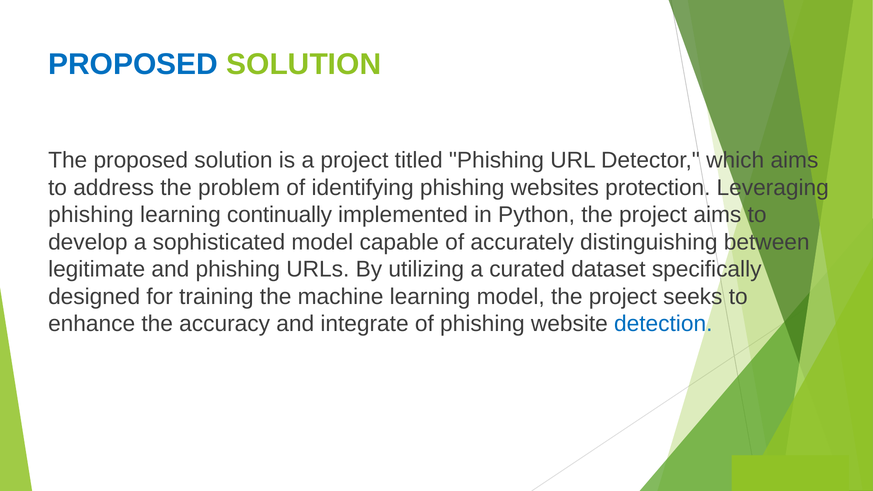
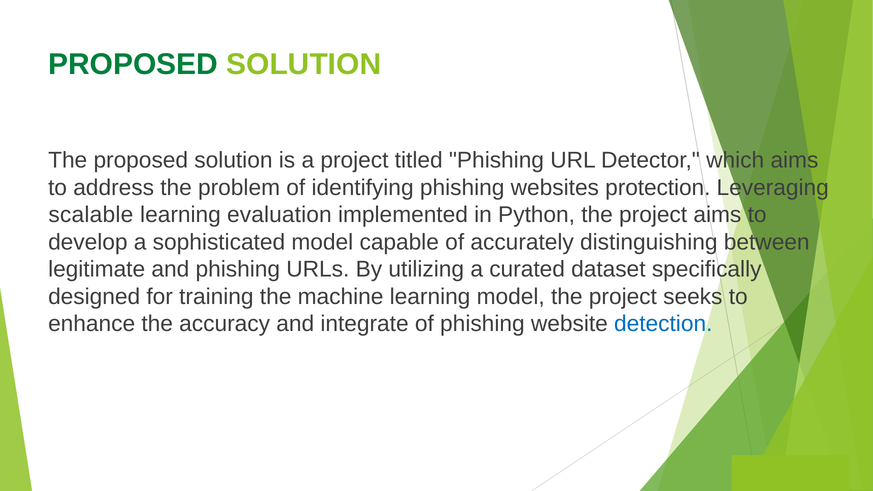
PROPOSED colour: blue -> green (133, 65)
phishing: phishing -> scalable (91, 215)
continually: continually -> evaluation (279, 215)
